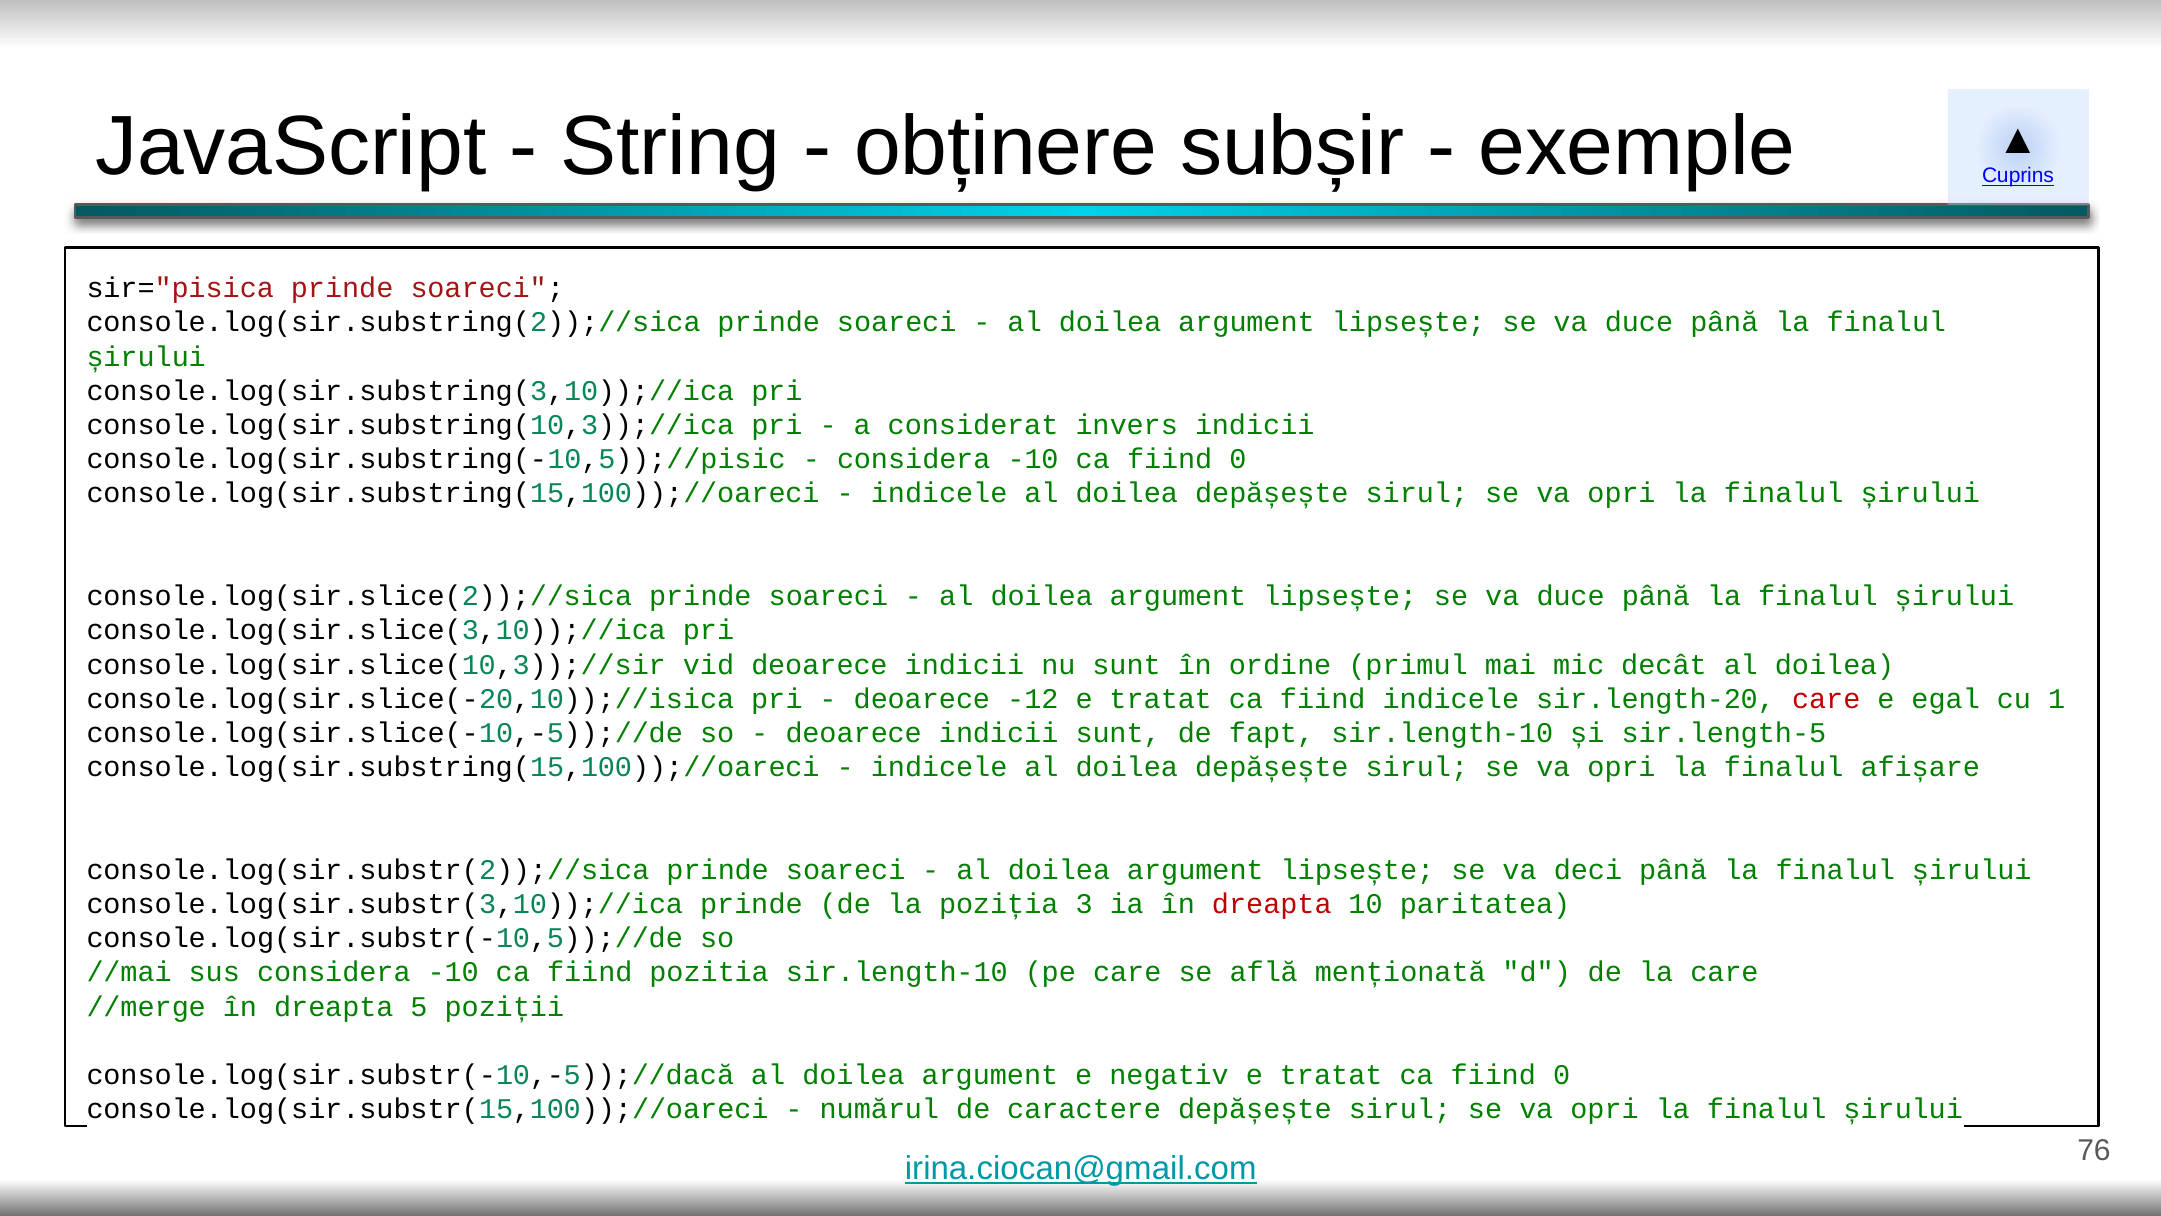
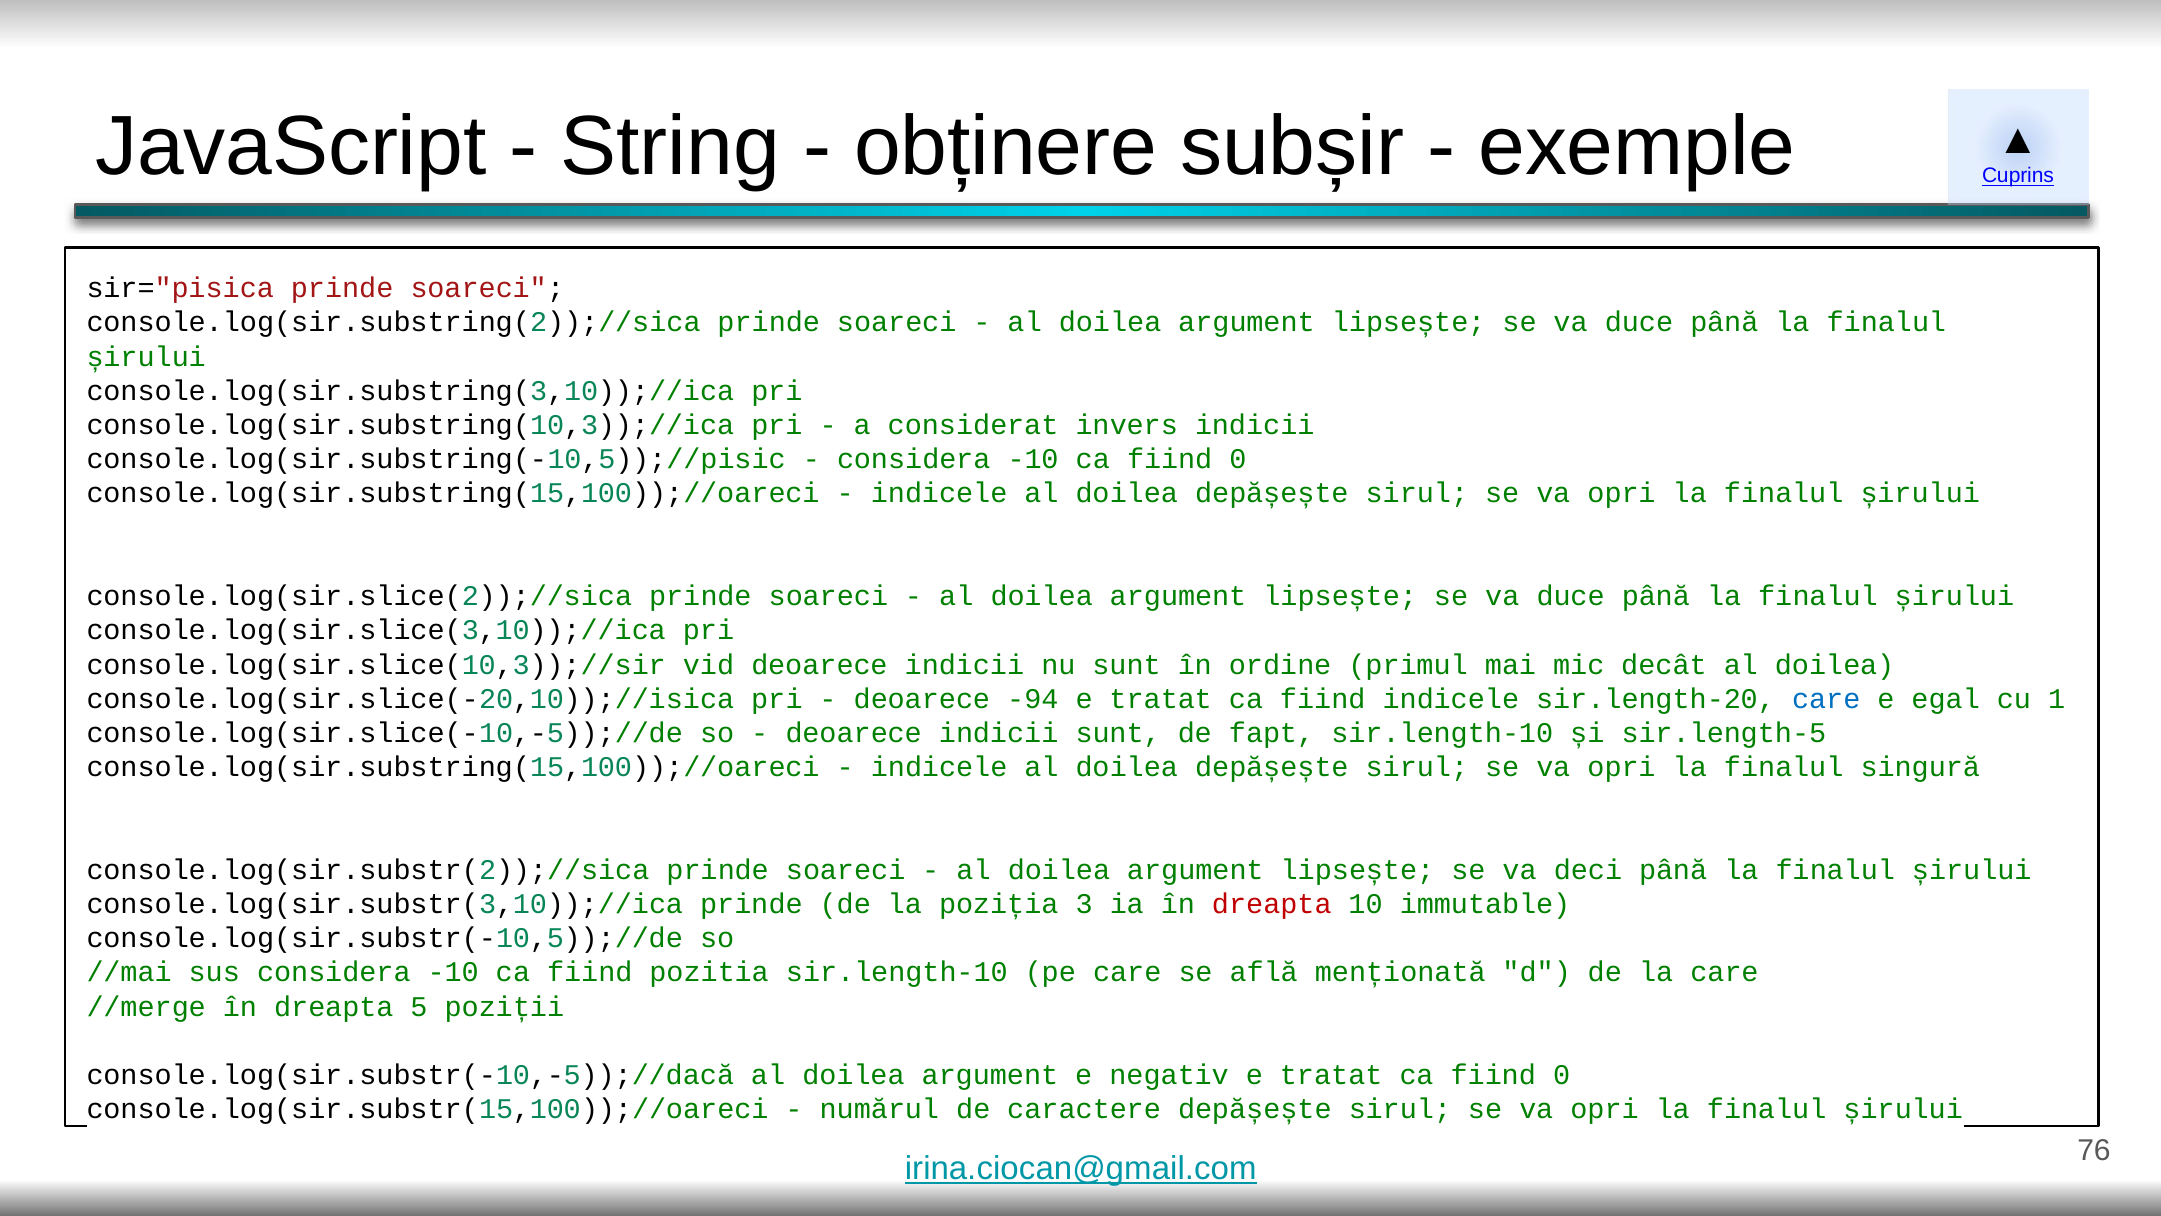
-12: -12 -> -94 (1033, 699)
care colour: red -> blue (1826, 699)
afișare: afișare -> singură (1920, 767)
paritatea: paritatea -> immutable (1485, 904)
